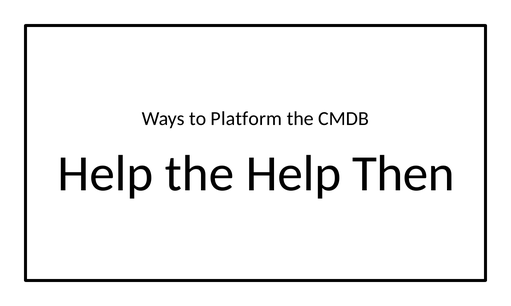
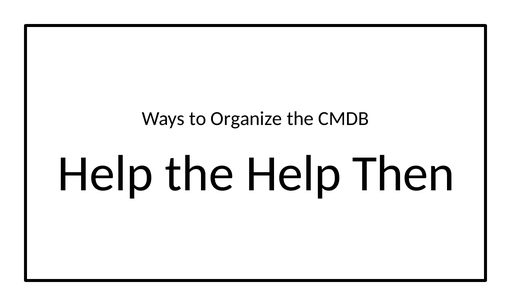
Platform: Platform -> Organize (246, 119)
